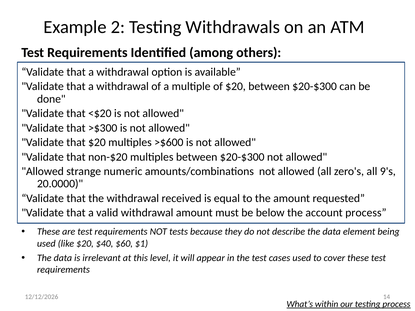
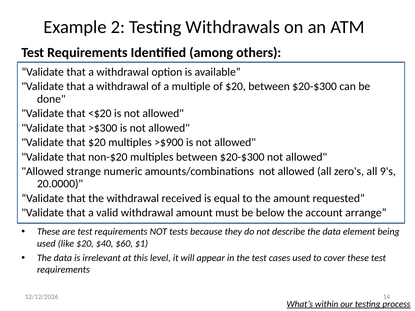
>$600: >$600 -> >$900 (169, 143)
account process: process -> arrange (366, 213)
